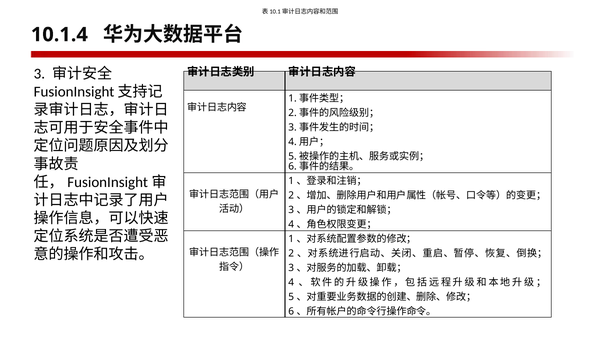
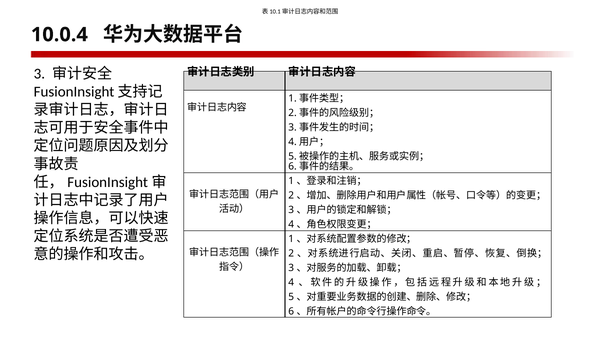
10.1.4: 10.1.4 -> 10.0.4 (59, 35)
